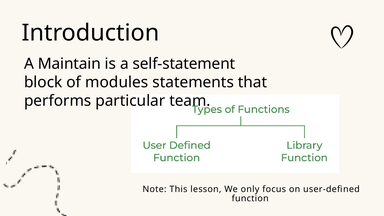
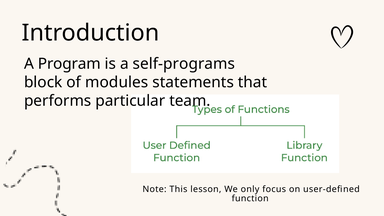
Maintain: Maintain -> Program (69, 64)
self-statement: self-statement -> self-programs (184, 64)
